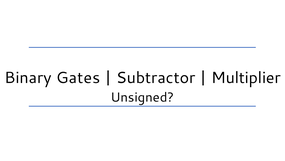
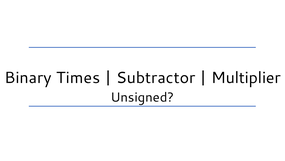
Gates: Gates -> Times (78, 77)
